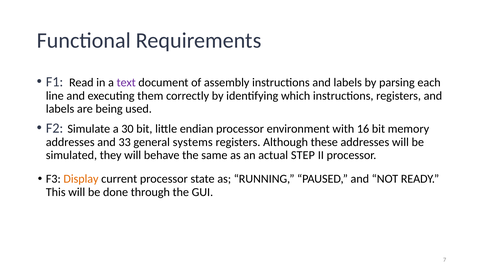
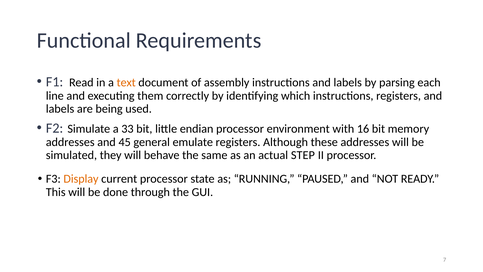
text colour: purple -> orange (126, 82)
30: 30 -> 33 (127, 129)
33: 33 -> 45 (125, 142)
systems: systems -> emulate (193, 142)
